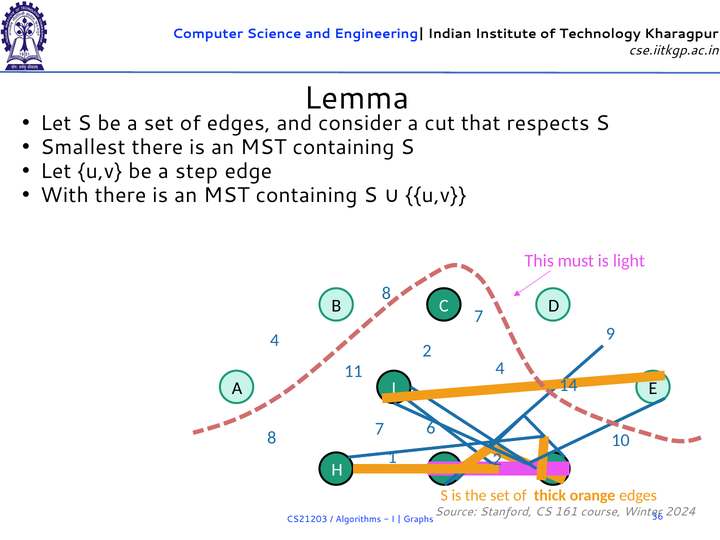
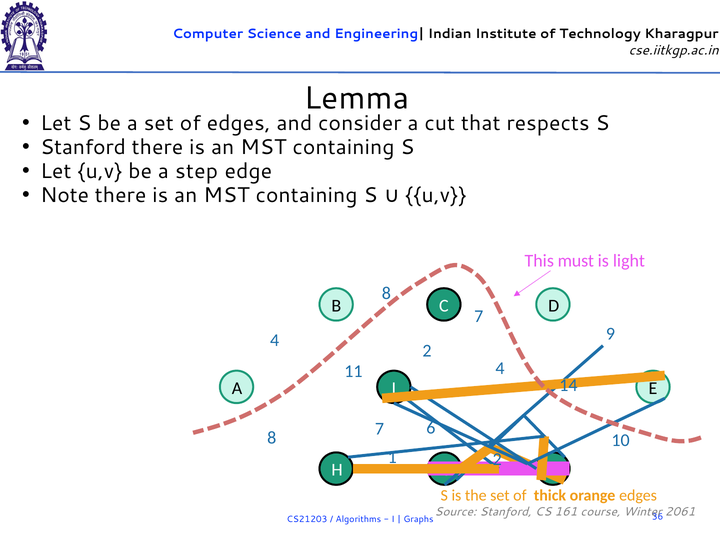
Smallest: Smallest -> Stanford (83, 147)
With: With -> Note (65, 195)
2024: 2024 -> 2061 (680, 512)
